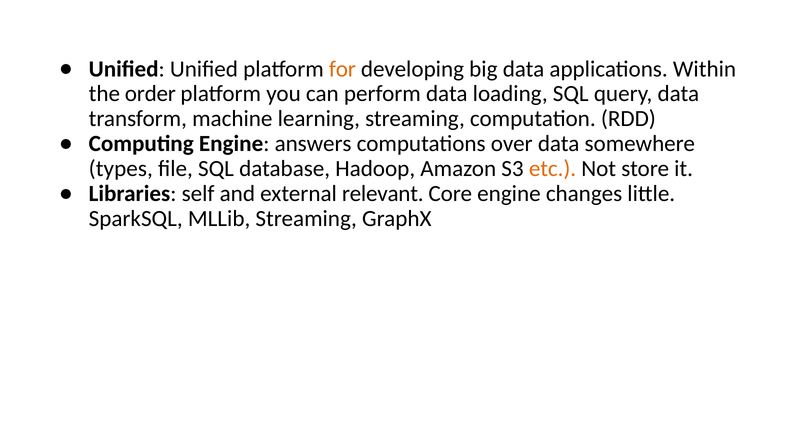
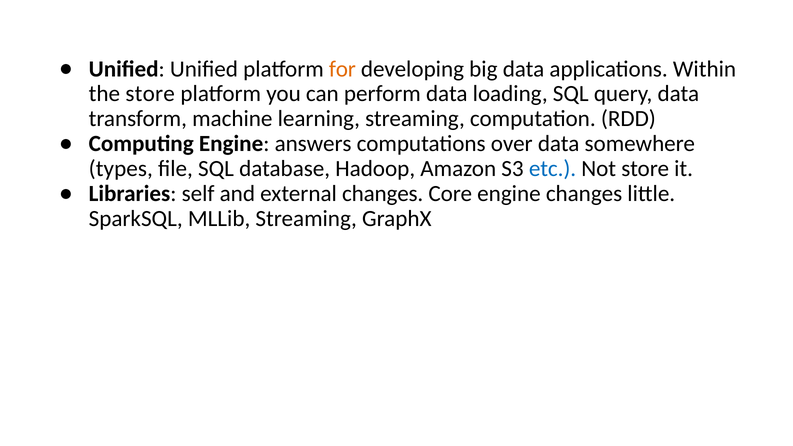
the order: order -> store (150, 94)
etc colour: orange -> blue (553, 169)
external relevant: relevant -> changes (383, 194)
